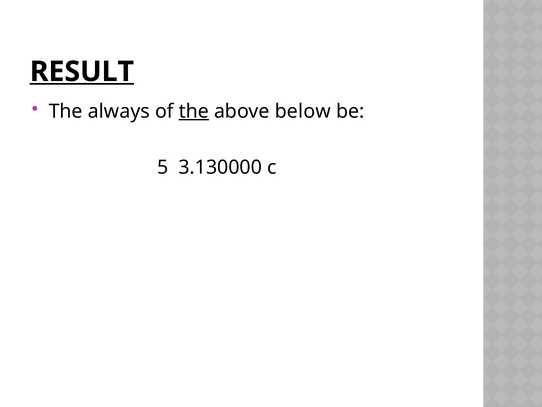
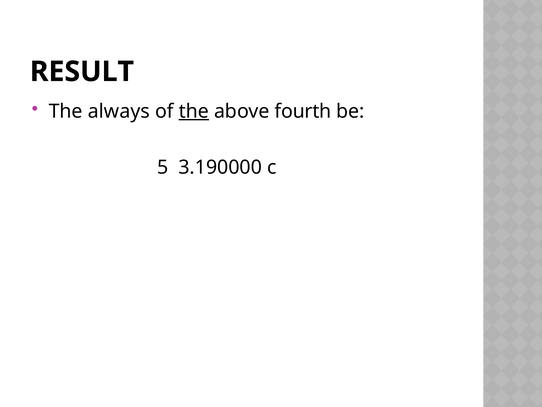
RESULT underline: present -> none (82, 72)
below: below -> fourth (303, 111)
3.130000: 3.130000 -> 3.190000 (220, 167)
